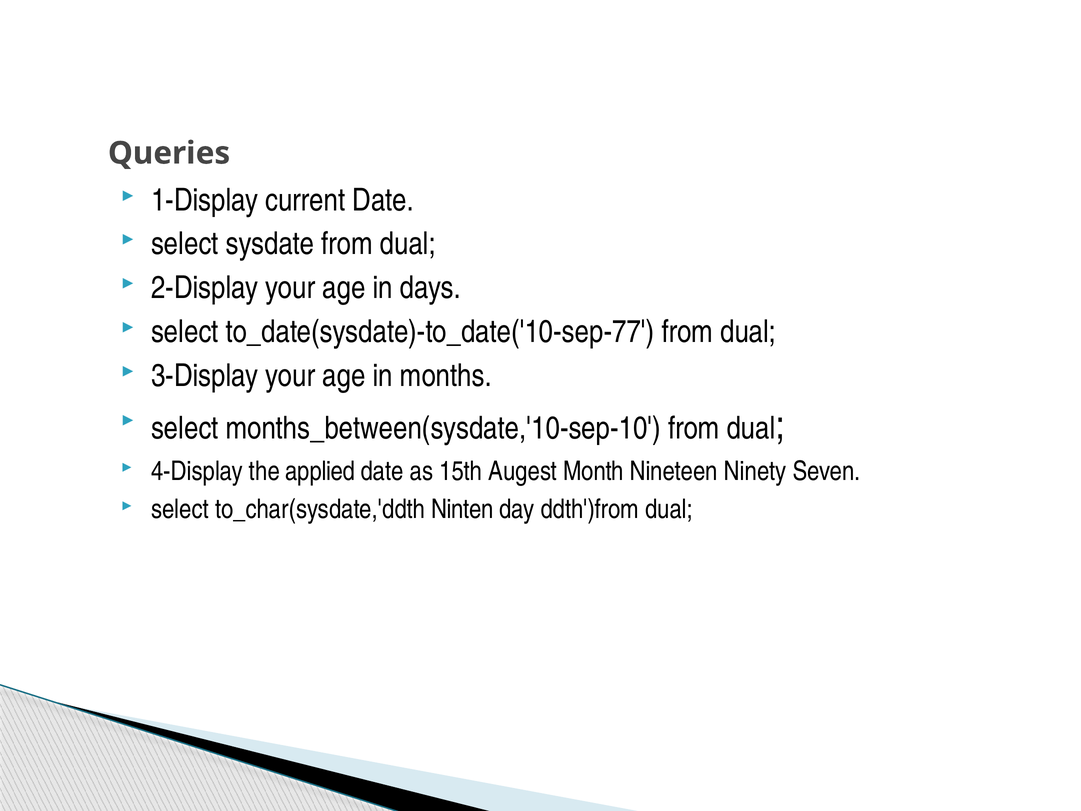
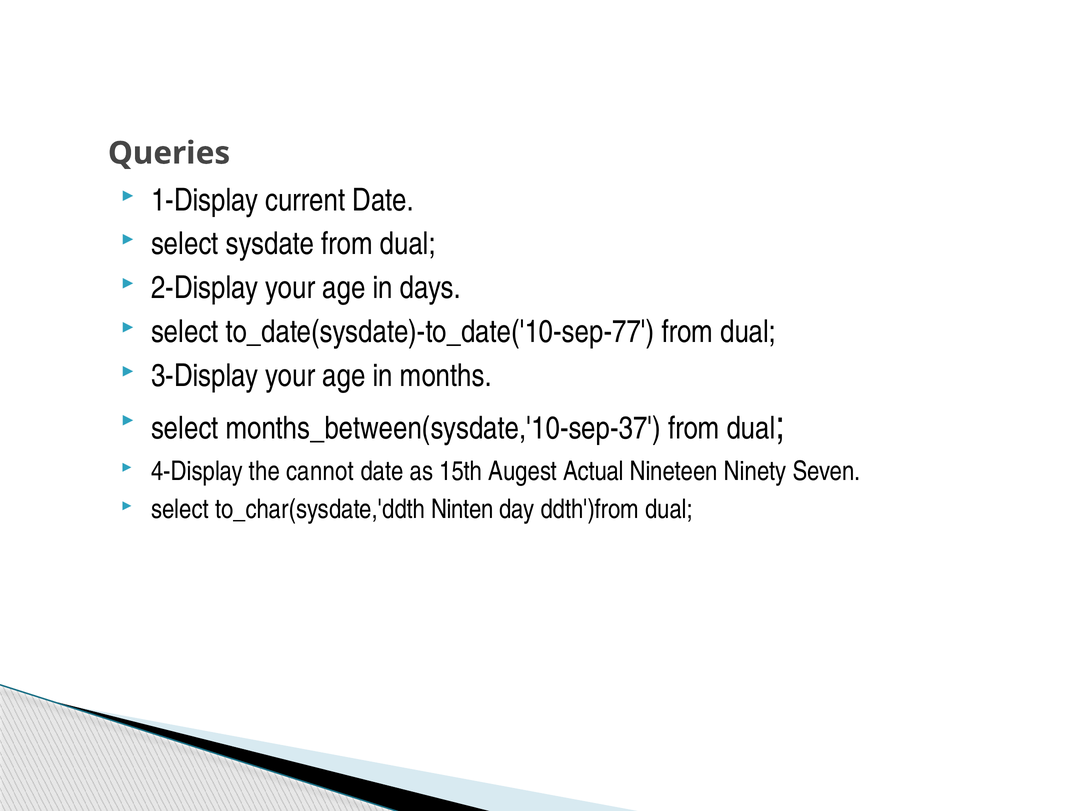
months_between(sysdate,'10-sep-10: months_between(sysdate,'10-sep-10 -> months_between(sysdate,'10-sep-37 (443, 428)
applied: applied -> cannot (320, 471)
Month: Month -> Actual (594, 471)
